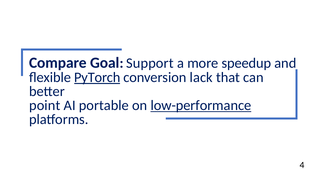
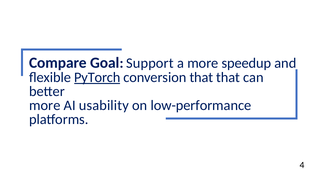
conversion lack: lack -> that (201, 77)
point: point -> more (45, 105)
portable: portable -> usability (104, 105)
low-performance underline: present -> none (201, 105)
